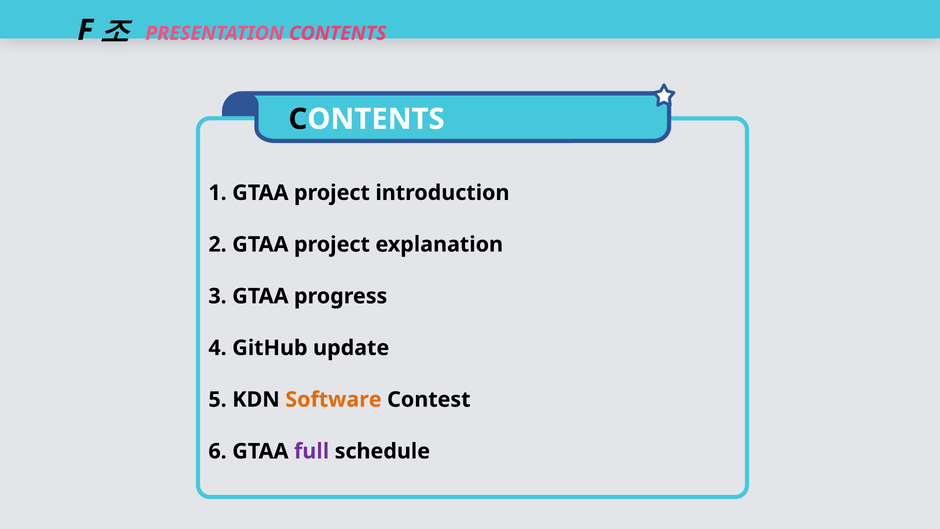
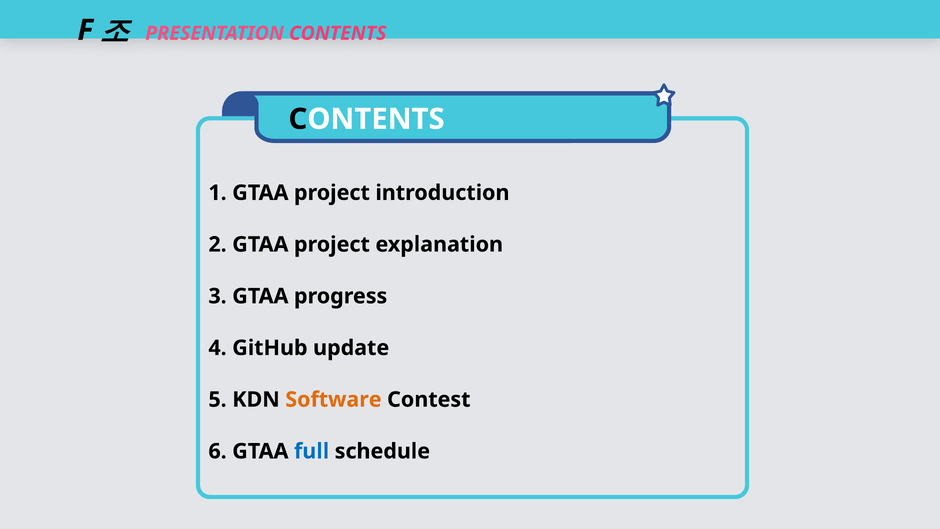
full colour: purple -> blue (312, 451)
